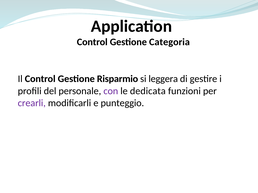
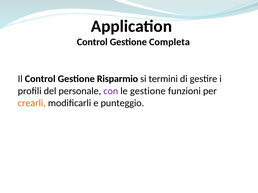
Categoria: Categoria -> Completa (169, 42)
leggera: leggera -> termini (163, 79)
le dedicata: dedicata -> gestione (148, 91)
crearli colour: purple -> orange (32, 103)
